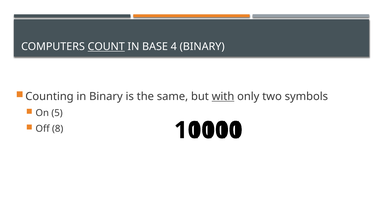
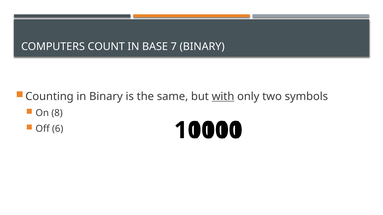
COUNT underline: present -> none (106, 47)
4: 4 -> 7 (174, 47)
5: 5 -> 8 (57, 113)
8: 8 -> 6 (58, 129)
